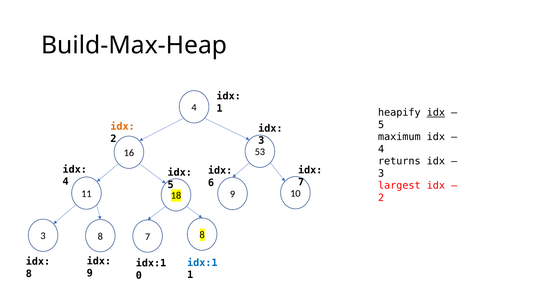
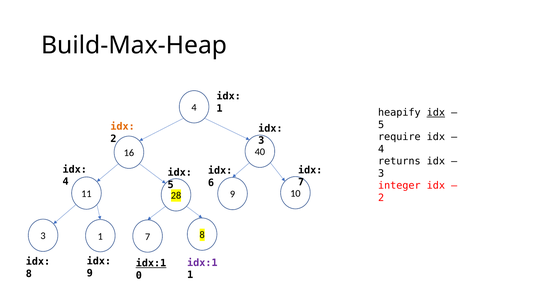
maximum: maximum -> require (399, 137)
53: 53 -> 40 (260, 152)
largest: largest -> integer (399, 185)
18: 18 -> 28 (176, 195)
3 8: 8 -> 1 (100, 236)
idx:1 colour: blue -> purple (202, 262)
idx:1 underline: none -> present (151, 263)
